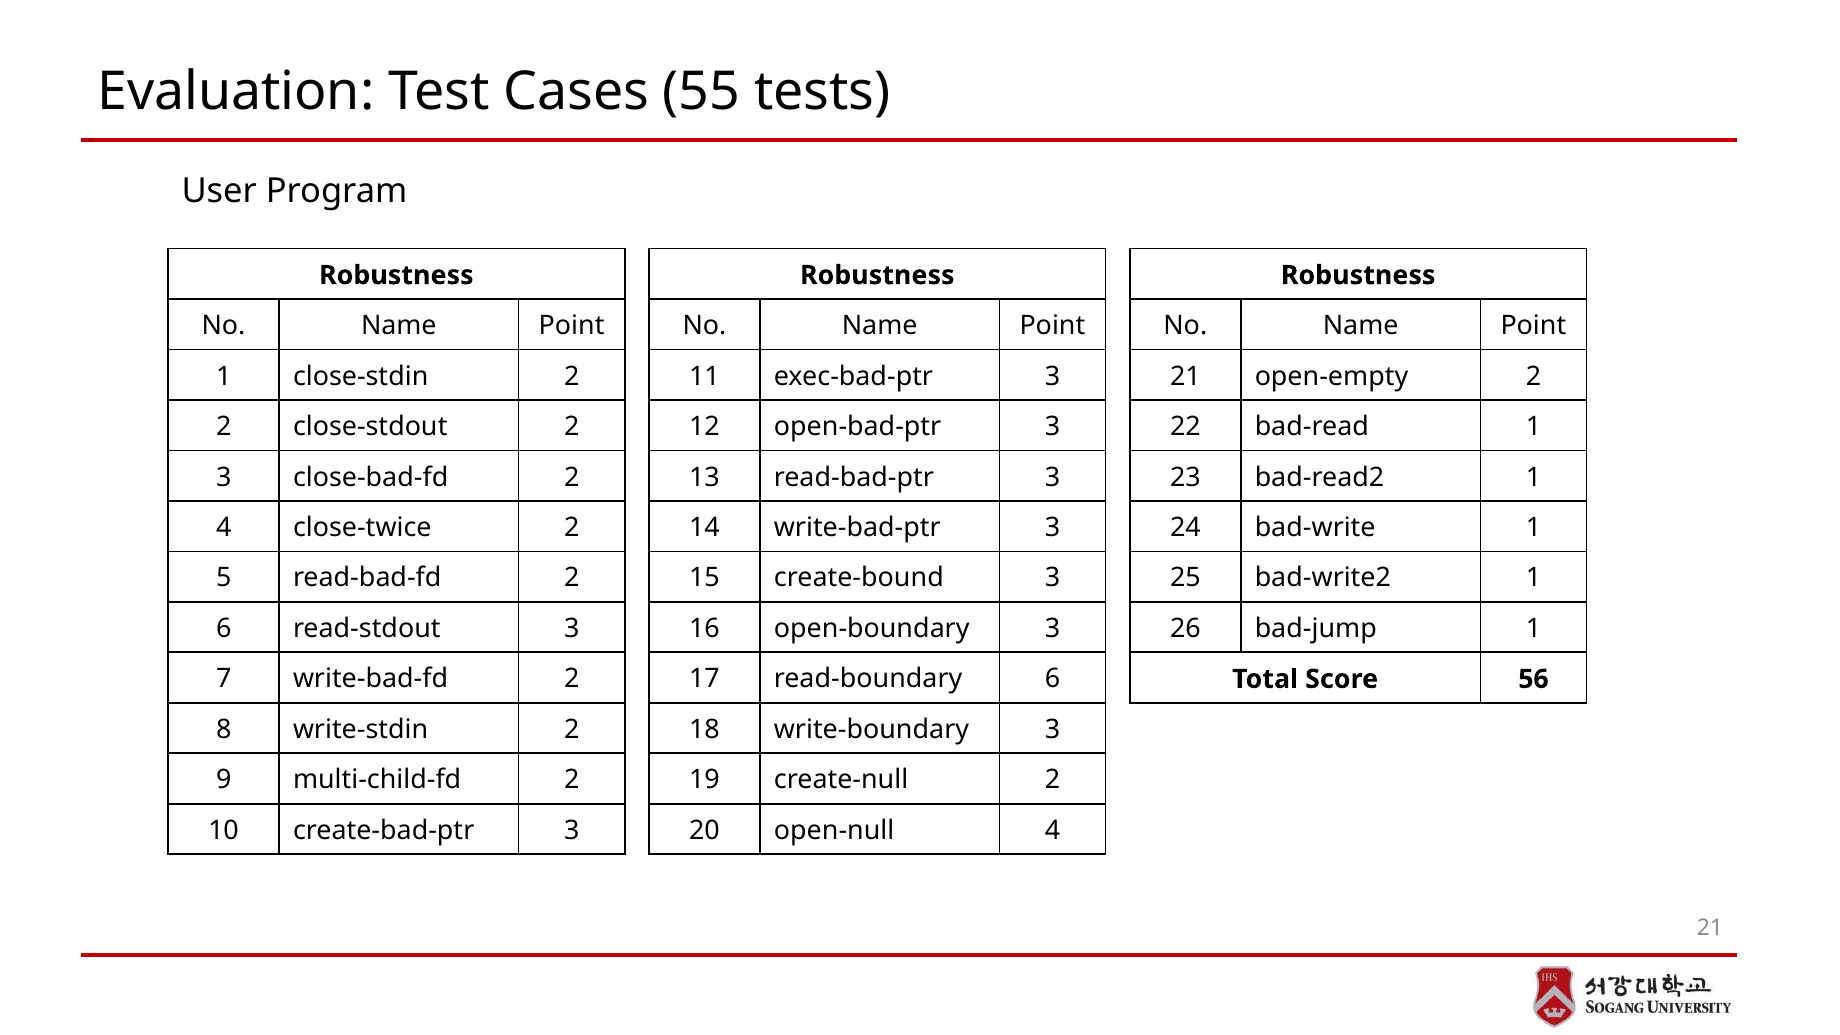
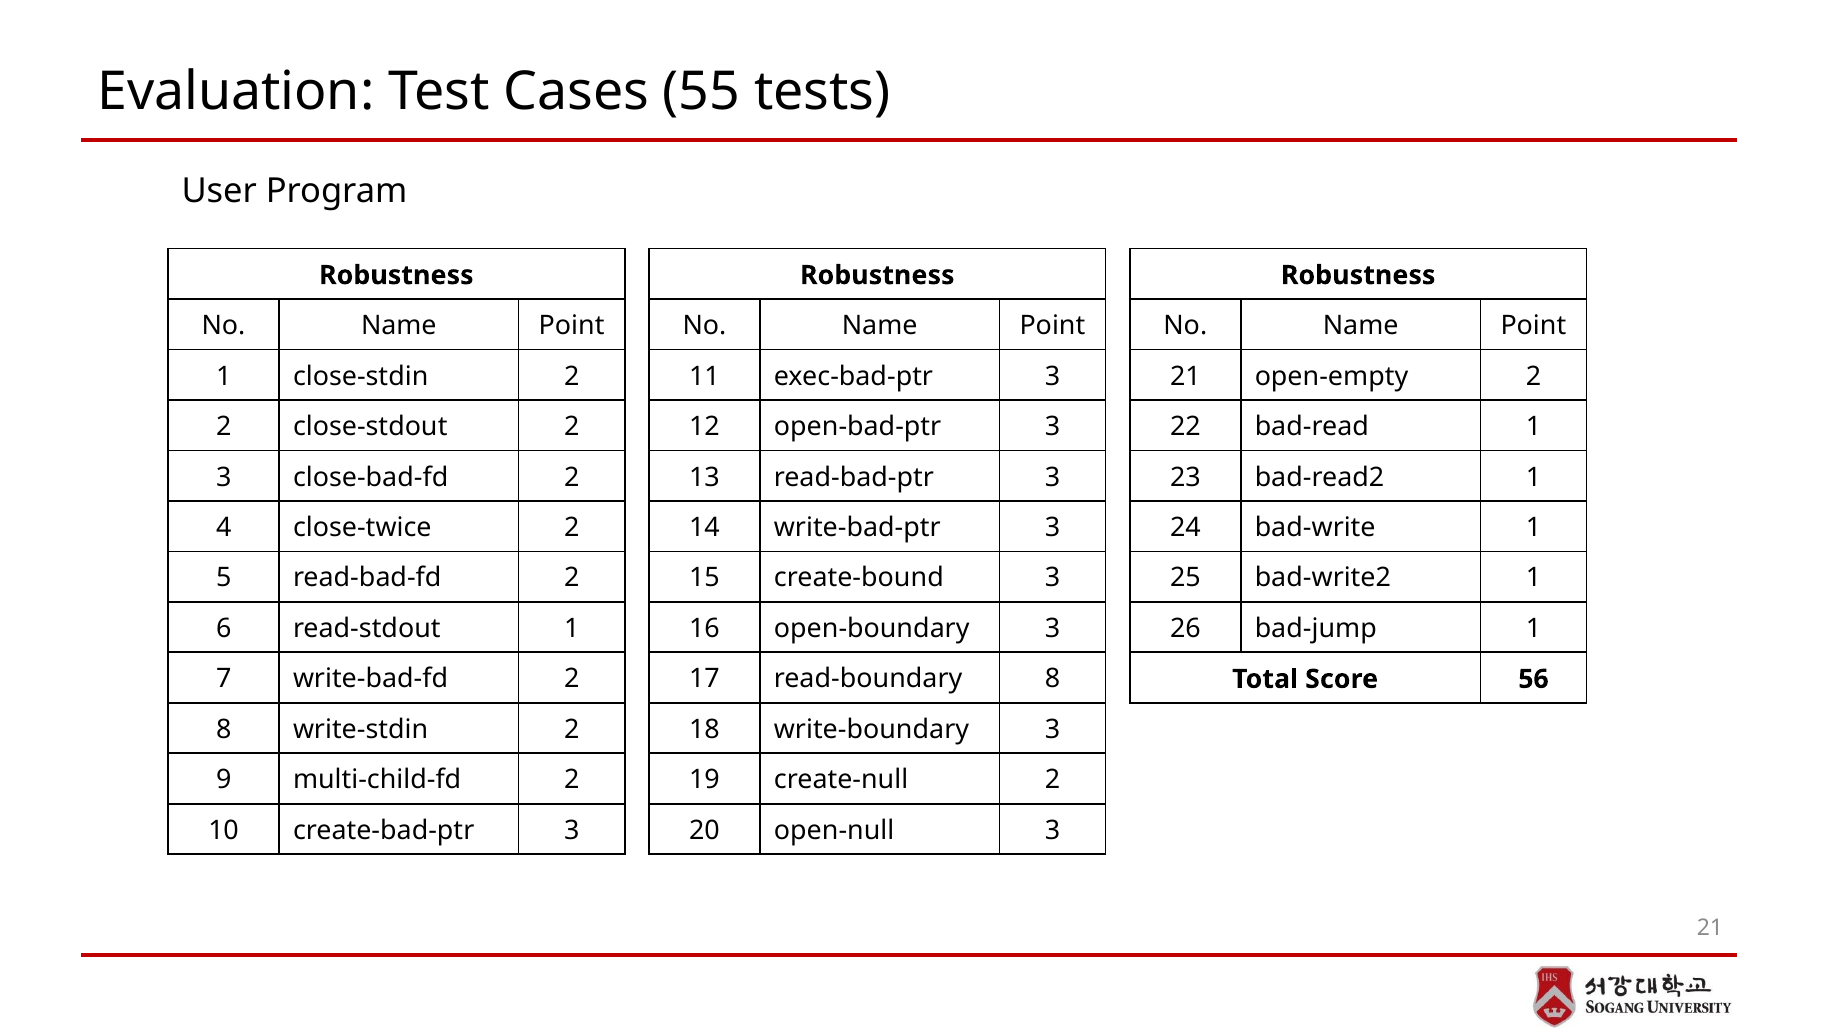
read-stdout 3: 3 -> 1 (572, 629)
read-boundary 6: 6 -> 8 (1053, 679)
open-null 4: 4 -> 3 (1053, 830)
